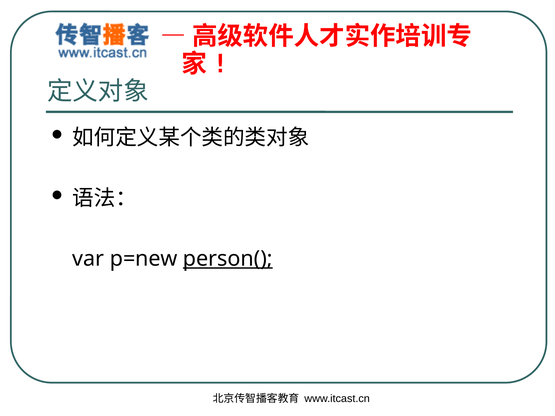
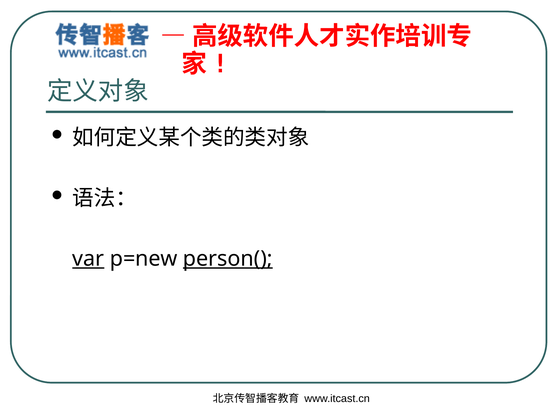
var underline: none -> present (88, 259)
